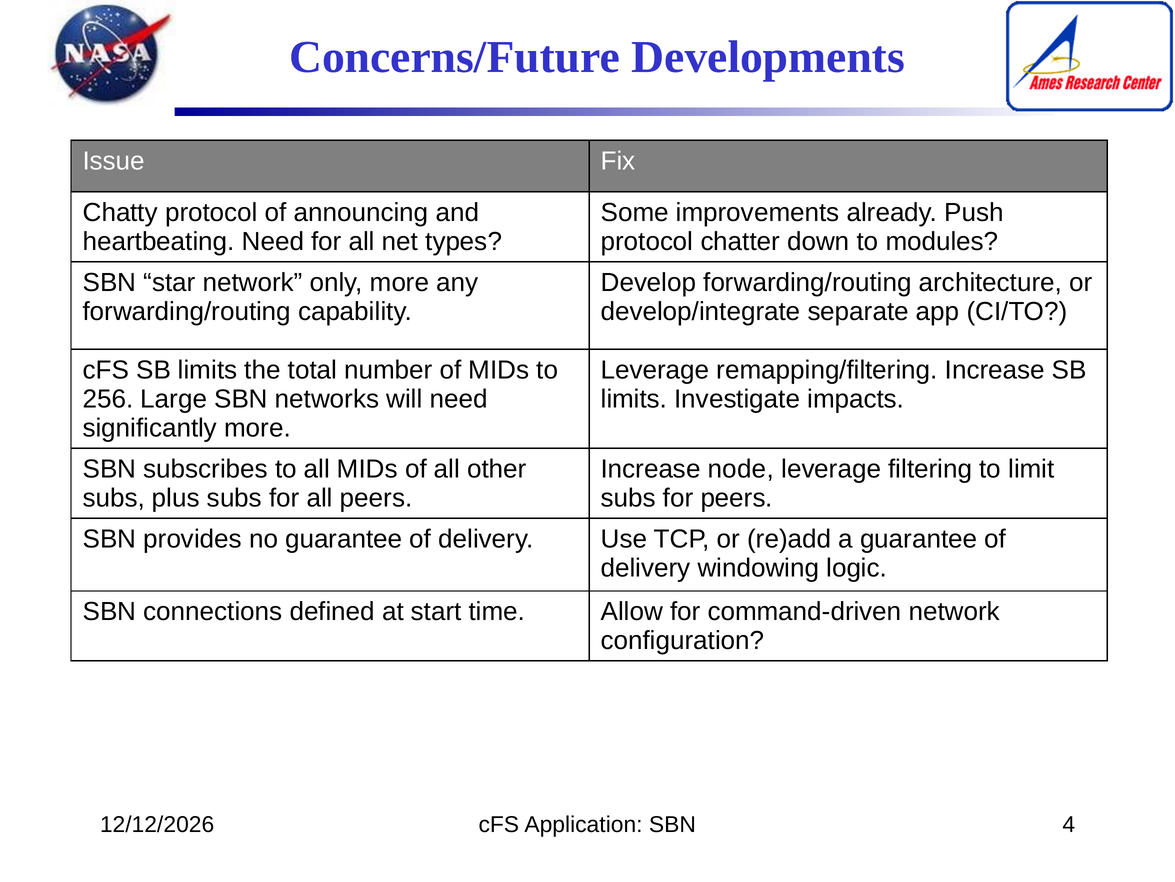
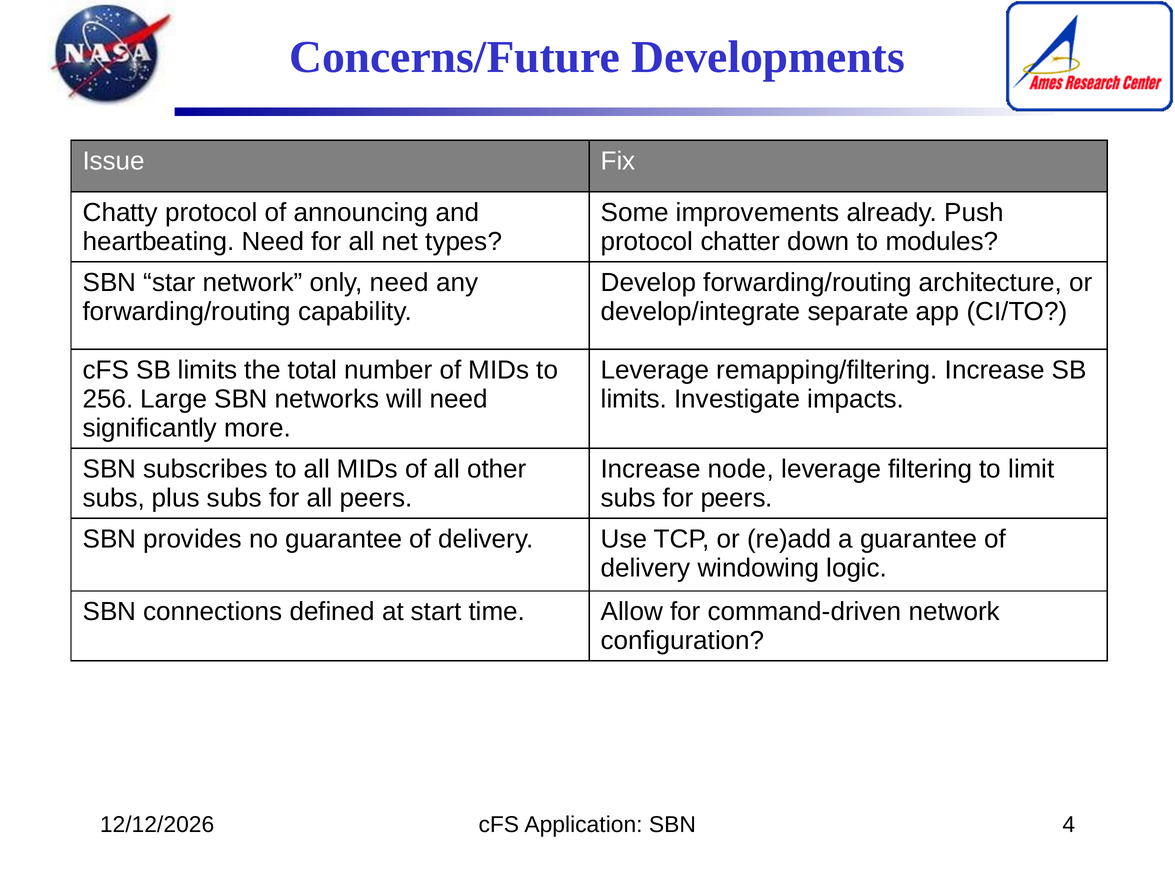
only more: more -> need (399, 282)
